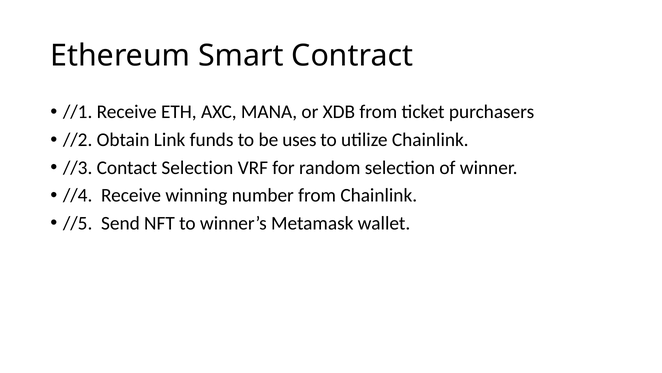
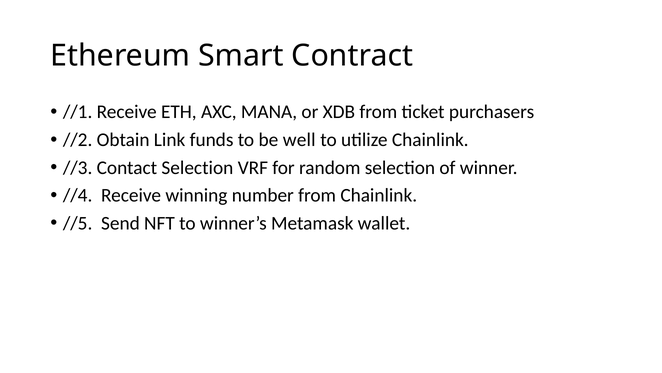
uses: uses -> well (299, 140)
